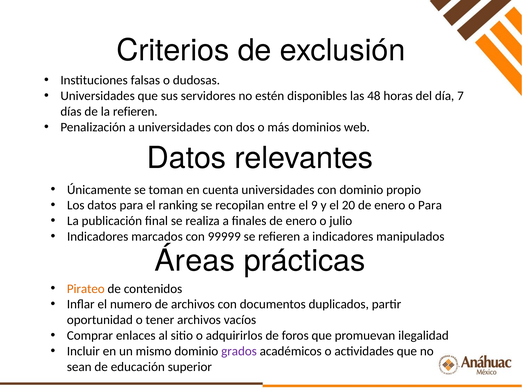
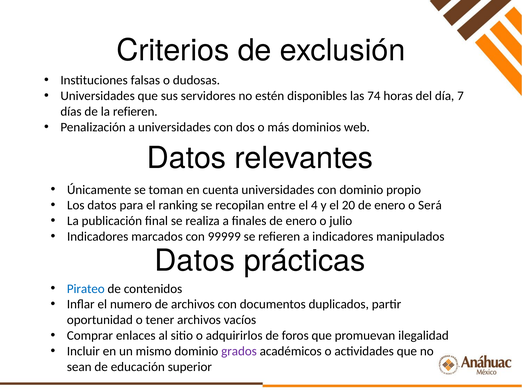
48: 48 -> 74 (374, 96)
9: 9 -> 4 (314, 206)
o Para: Para -> Será (430, 206)
Áreas: Áreas -> Datos (195, 261)
Pirateo colour: orange -> blue (86, 289)
